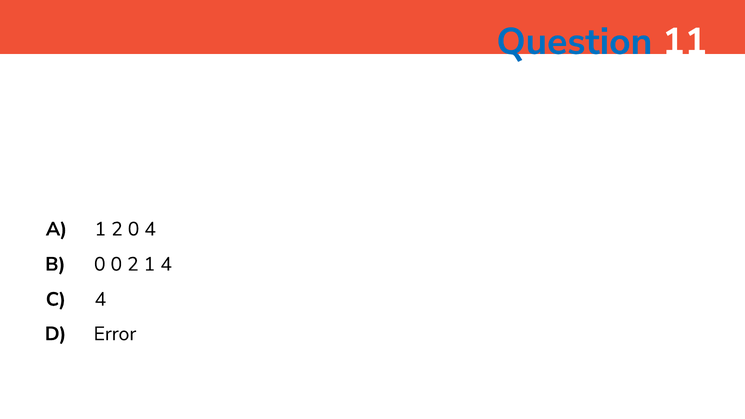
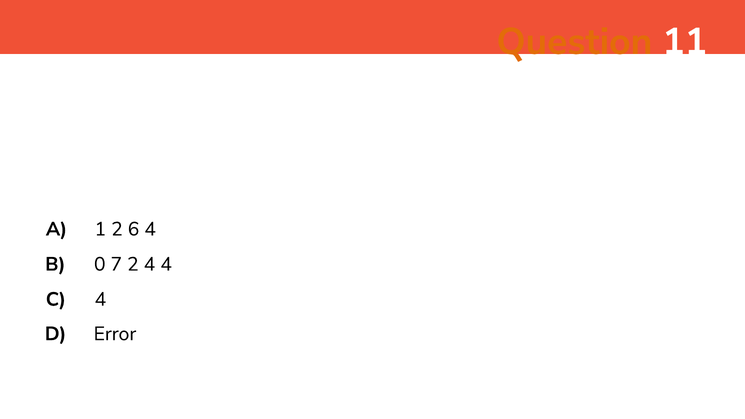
Question colour: blue -> orange (574, 42)
2 0: 0 -> 6 (134, 229)
0 0: 0 -> 7 (116, 264)
2 1: 1 -> 4 (149, 264)
